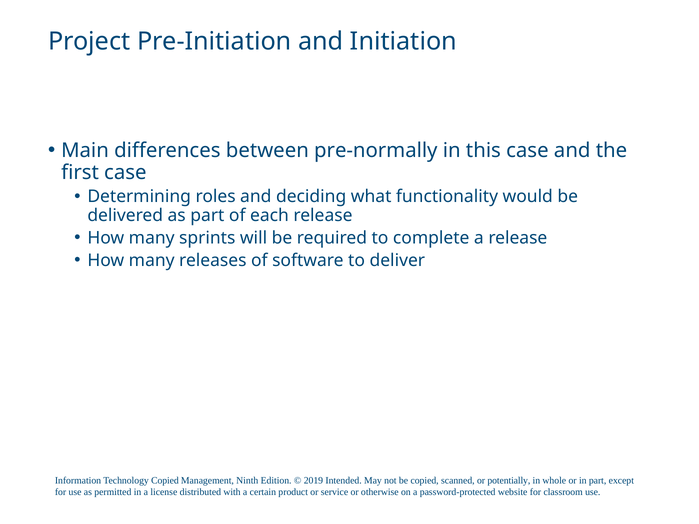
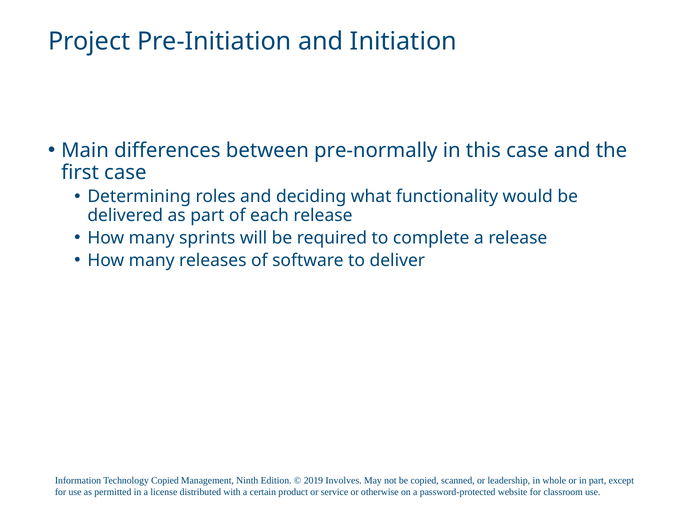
Intended: Intended -> Involves (344, 481)
potentially: potentially -> leadership (509, 481)
